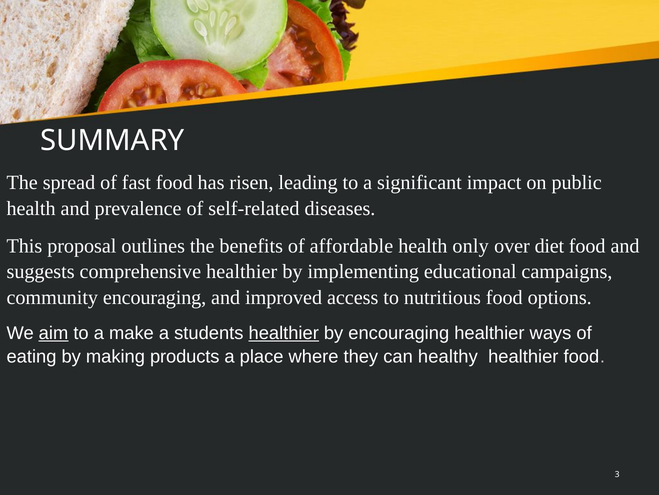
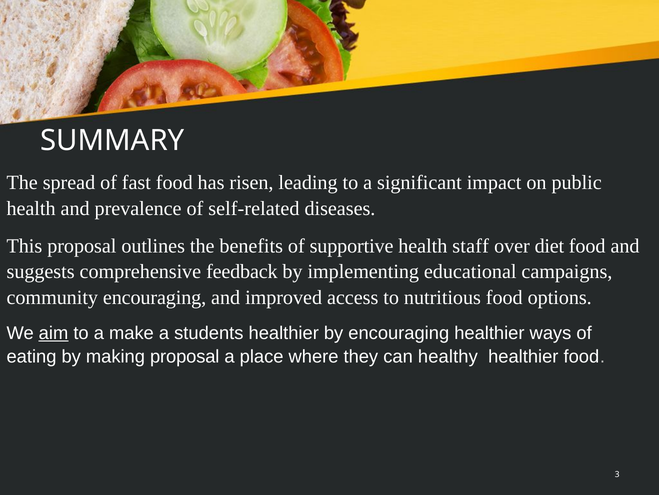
affordable: affordable -> supportive (352, 246)
only: only -> staff (471, 246)
comprehensive healthier: healthier -> feedback (242, 271)
healthier underline: present -> none (284, 333)
making products: products -> proposal (185, 356)
